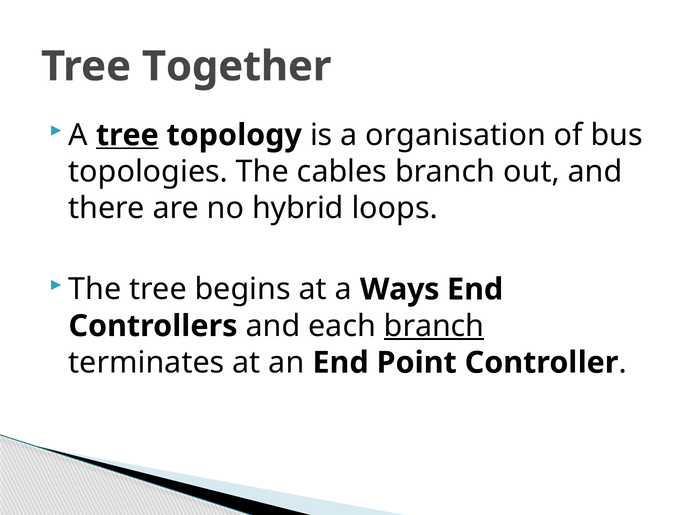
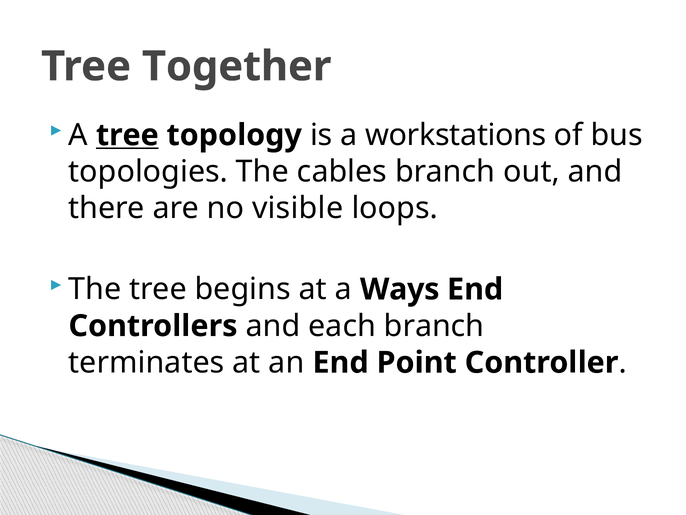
organisation: organisation -> workstations (456, 135)
hybrid: hybrid -> visible (298, 208)
branch underline: present -> none (434, 326)
